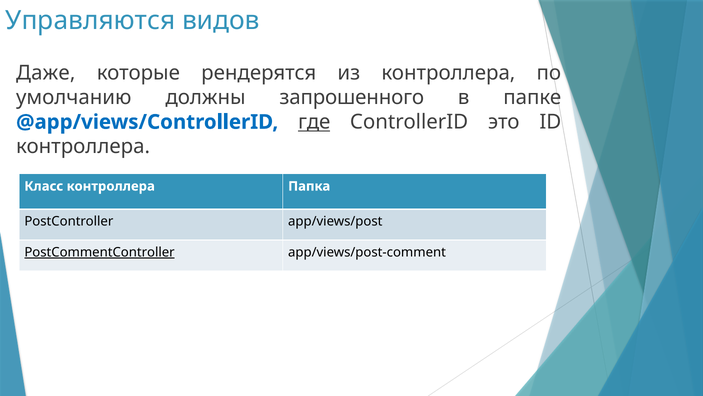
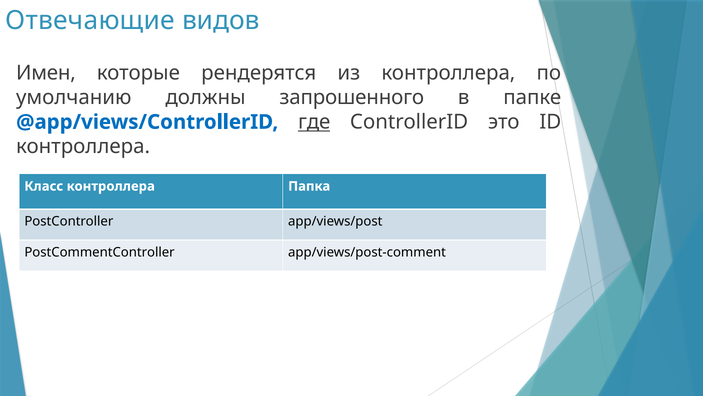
Управляются: Управляются -> Отвечающие (90, 20)
Даже: Даже -> Имен (46, 73)
PostCommentController underline: present -> none (100, 252)
